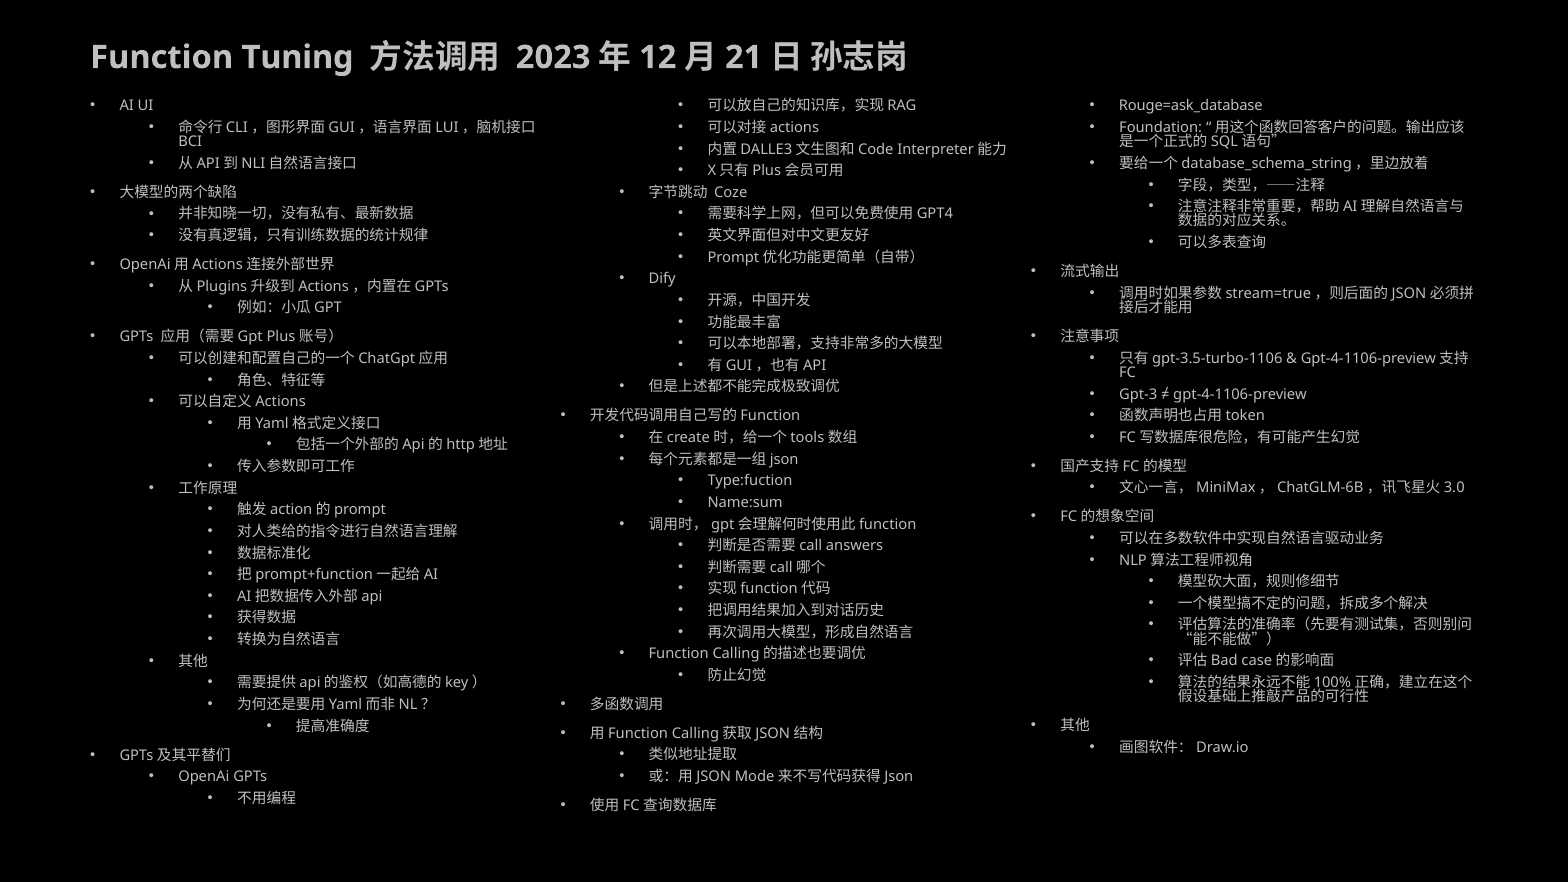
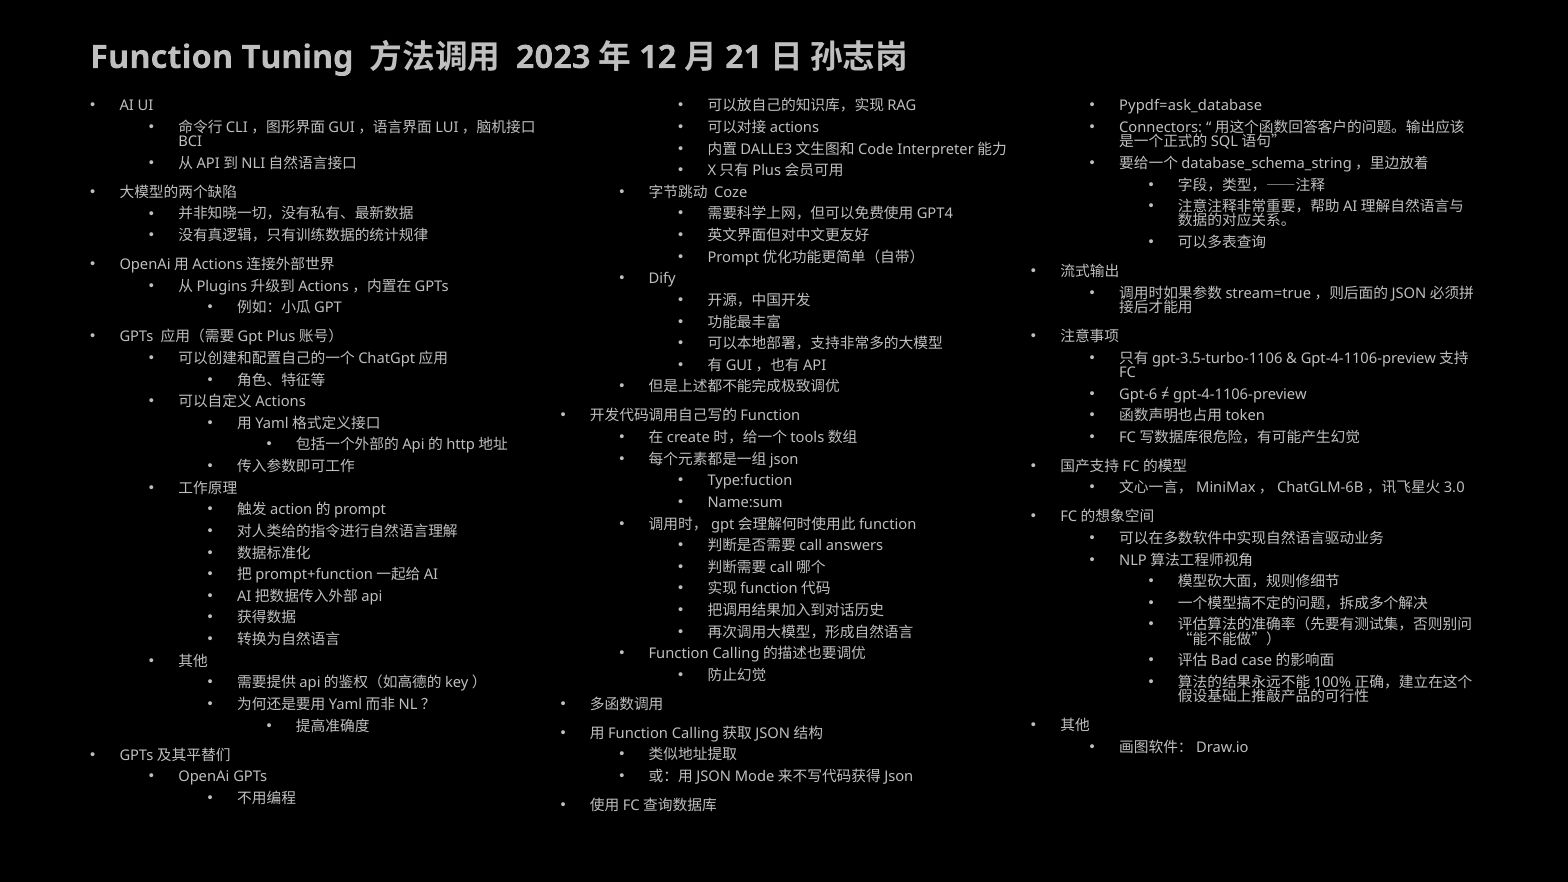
Rouge=ask_database: Rouge=ask_database -> Pypdf=ask_database (1191, 106)
Foundation: Foundation -> Connectors (1161, 128)
Gpt-3: Gpt-3 -> Gpt-6 (1138, 394)
